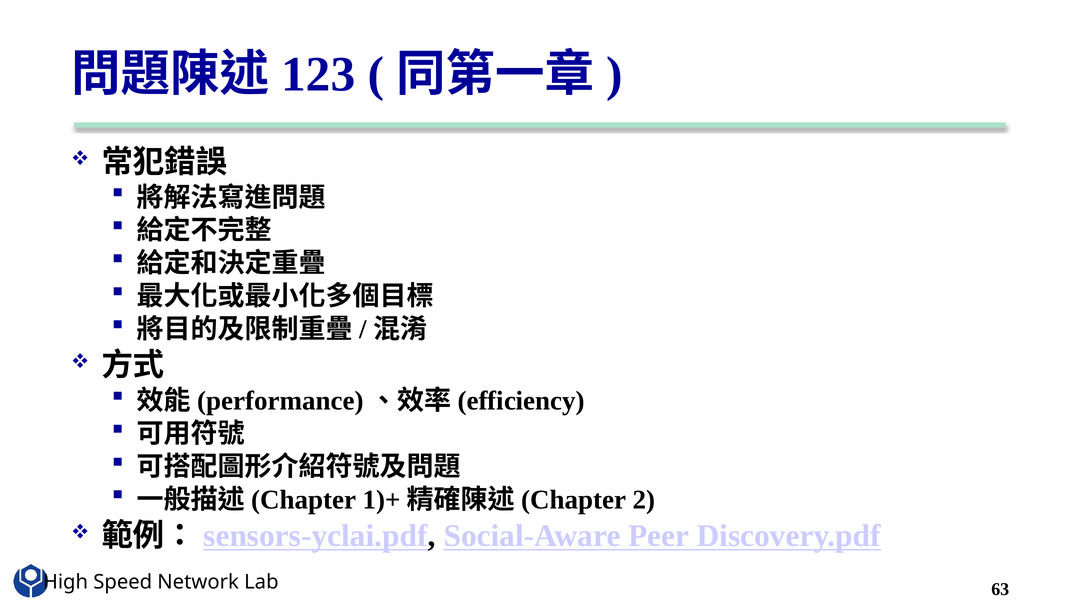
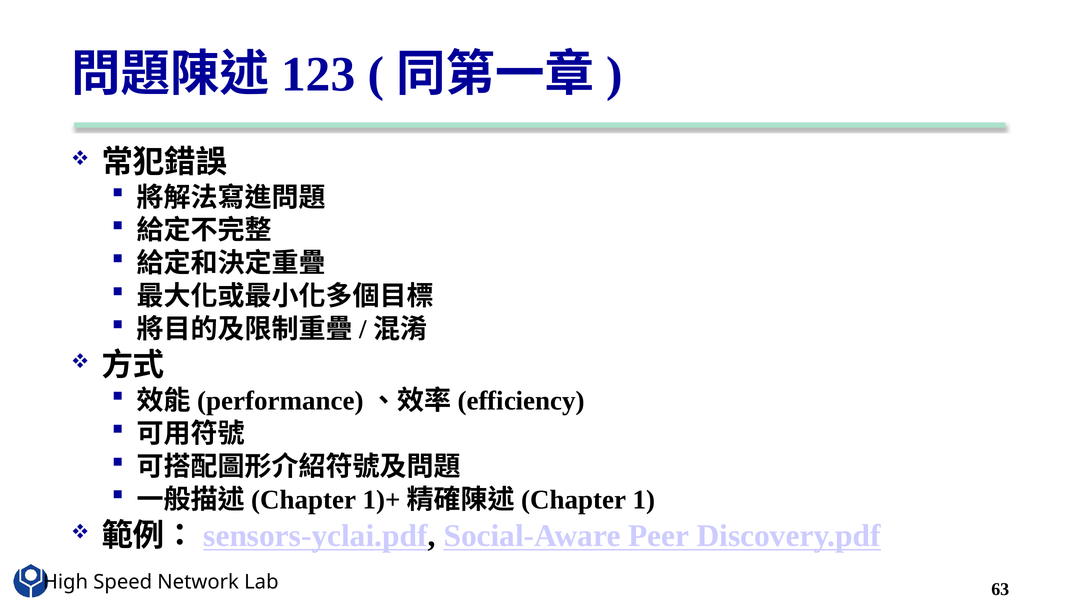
2: 2 -> 1 (644, 499)
